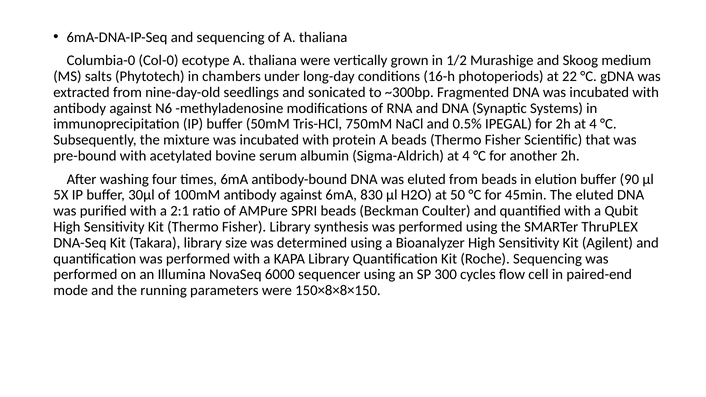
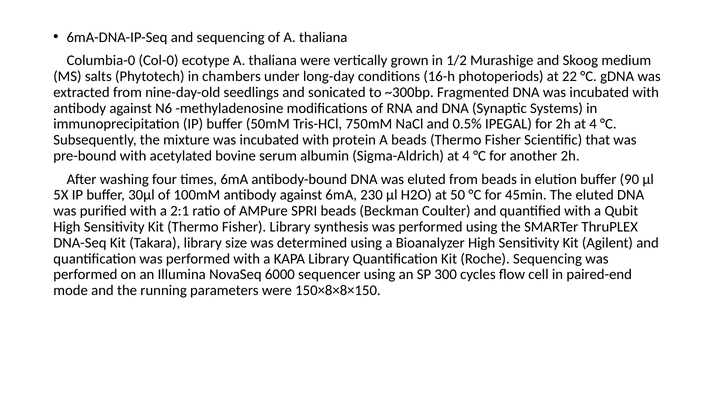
830: 830 -> 230 (372, 195)
